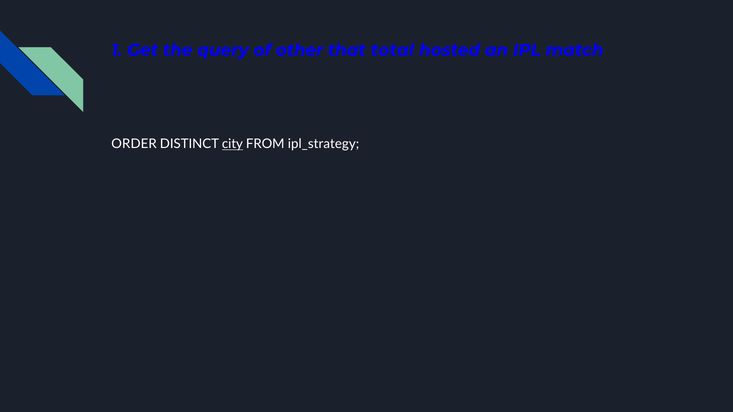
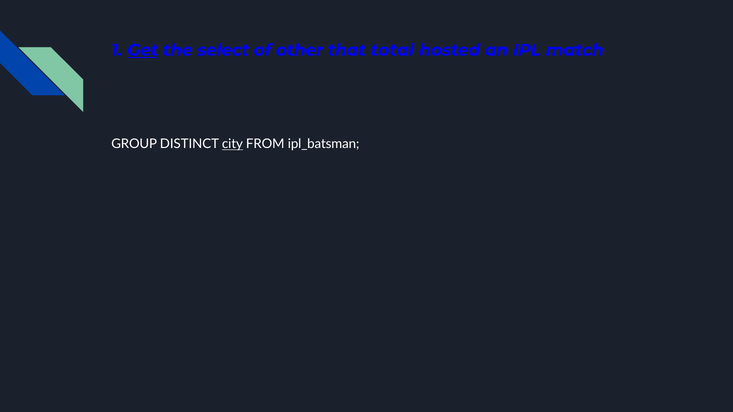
Get underline: none -> present (143, 50)
query: query -> select (223, 50)
ORDER: ORDER -> GROUP (134, 144)
ipl_strategy: ipl_strategy -> ipl_batsman (324, 144)
